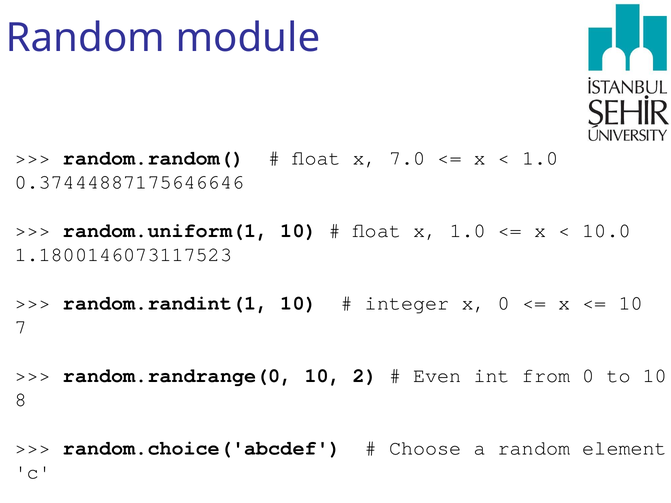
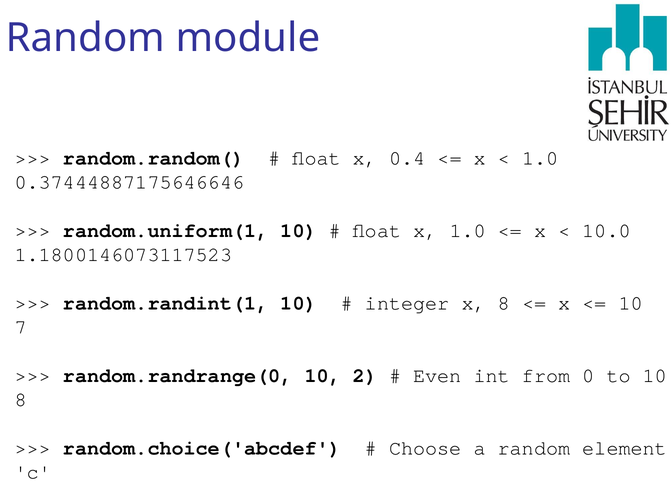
7.0: 7.0 -> 0.4 (407, 158)
x 0: 0 -> 8 (504, 303)
